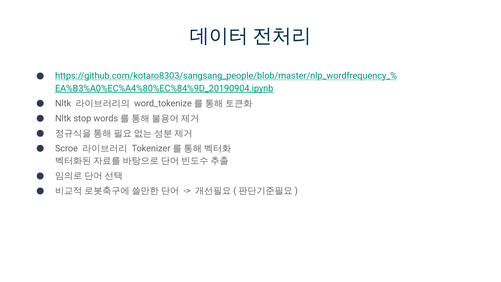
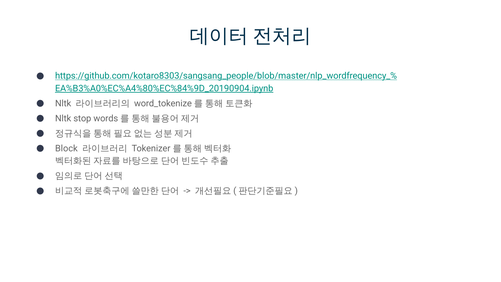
Scroe: Scroe -> Block (66, 148)
